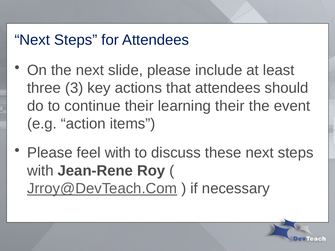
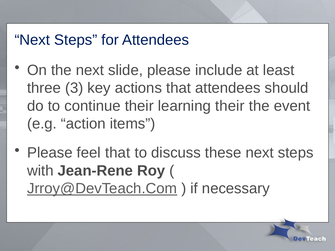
feel with: with -> that (118, 153)
